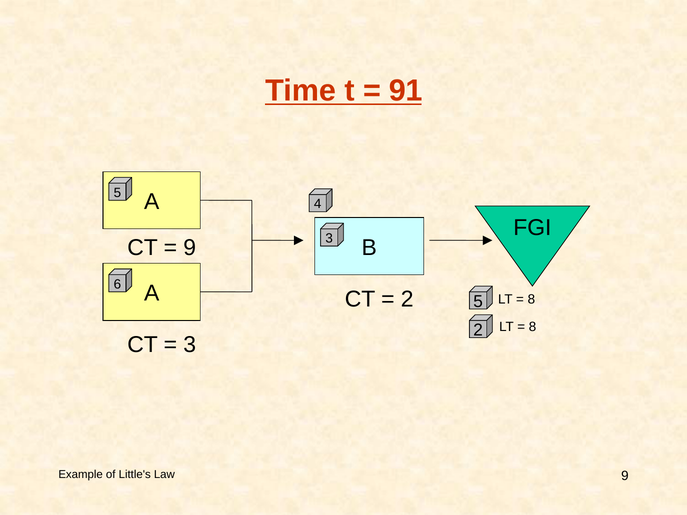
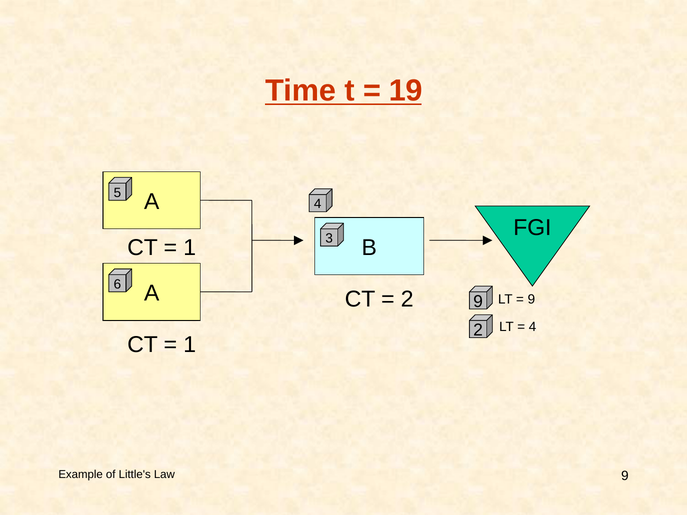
91: 91 -> 19 (406, 91)
9: 9 -> 1 (190, 248)
2 5: 5 -> 9 (478, 302)
8: 8 -> 9 (531, 299)
8: 8 -> 4 (533, 327)
3: 3 -> 1 (190, 345)
